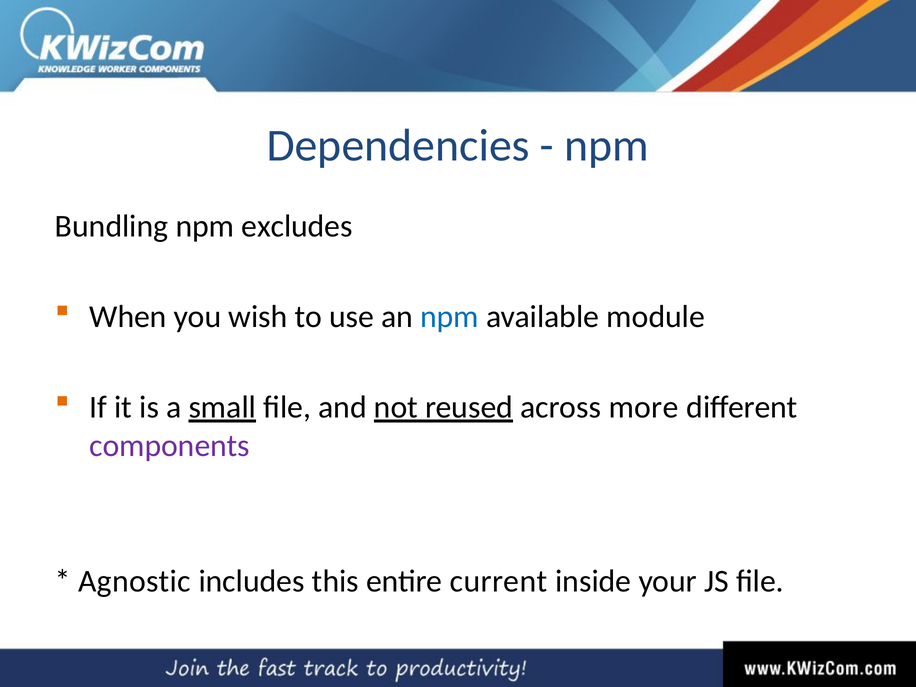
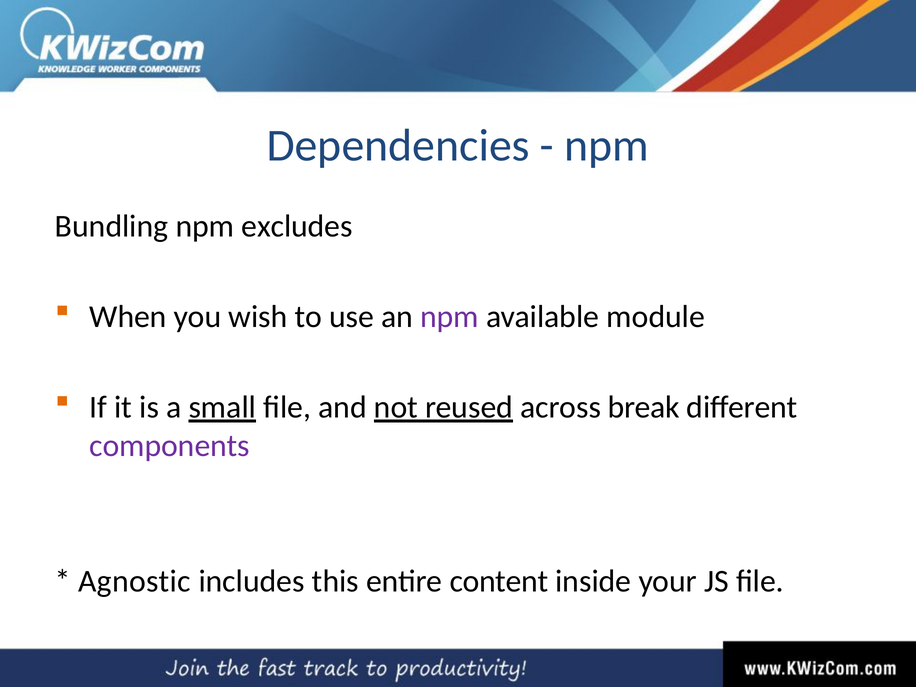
npm colour: blue -> purple (450, 317)
more: more -> break (644, 407)
current: current -> content (499, 581)
